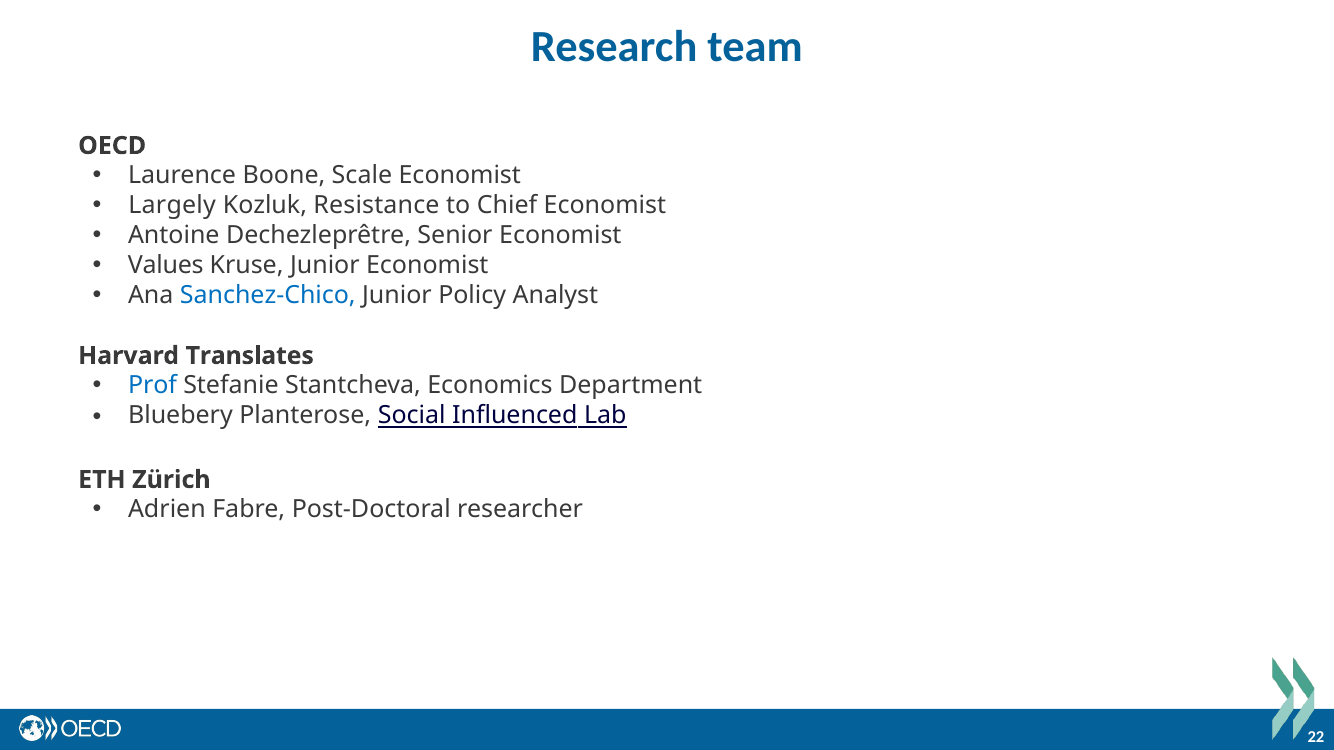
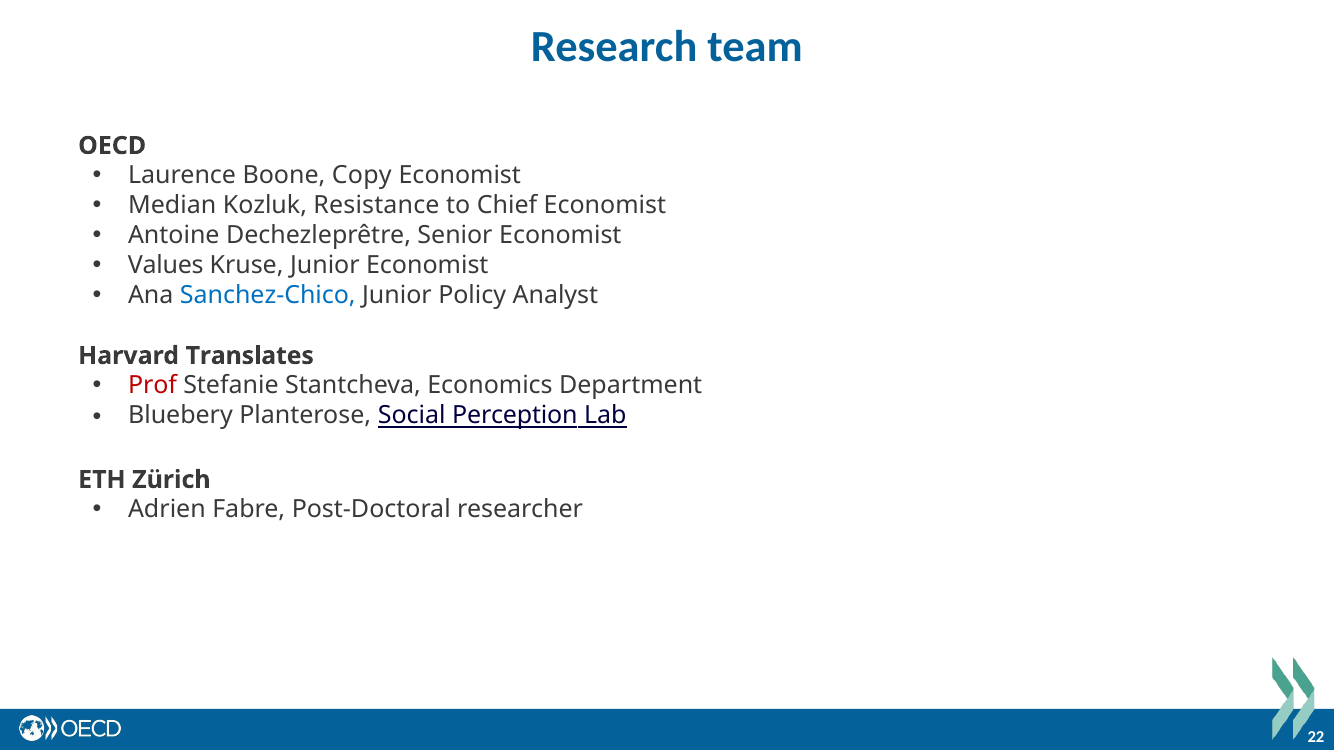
Scale: Scale -> Copy (362, 176)
Largely: Largely -> Median (172, 206)
Prof colour: blue -> red (153, 386)
Influenced: Influenced -> Perception (515, 416)
